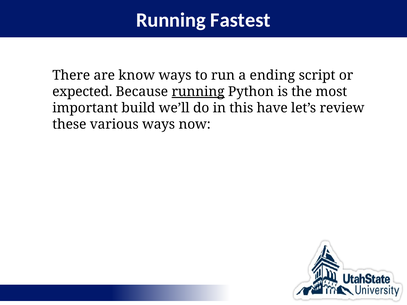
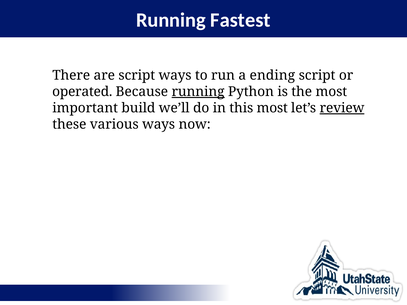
are know: know -> script (137, 76)
expected: expected -> operated (82, 92)
this have: have -> most (272, 108)
review underline: none -> present (342, 108)
